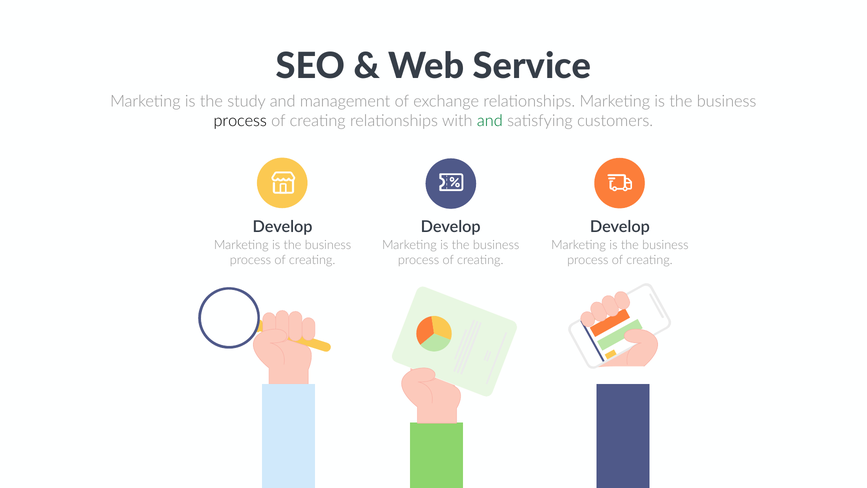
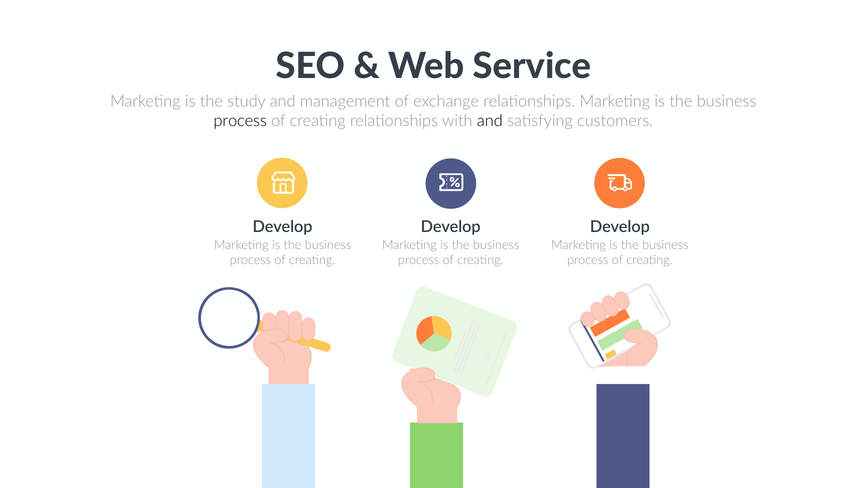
and colour: green -> black (490, 121)
